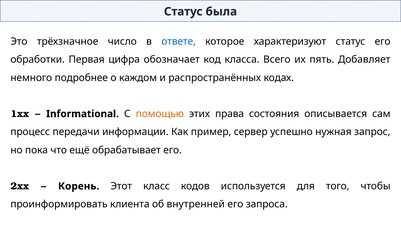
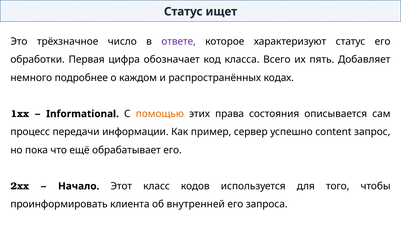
была: была -> ищет (221, 12)
ответе colour: blue -> purple (179, 41)
нужная: нужная -> content (333, 132)
Корень: Корень -> Начало (79, 186)
